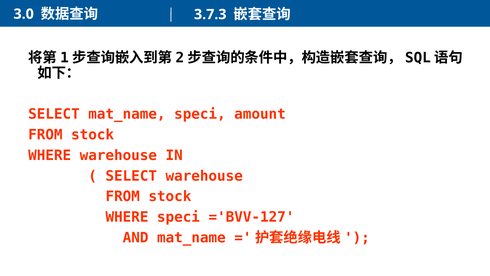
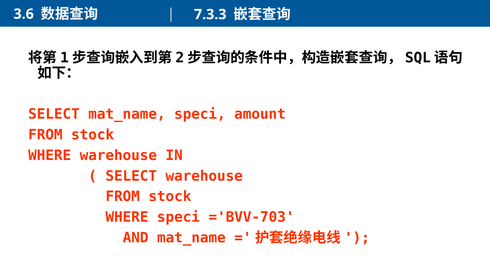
3.0: 3.0 -> 3.6 (24, 14)
3.7.3: 3.7.3 -> 7.3.3 (210, 14)
='BVV-127: ='BVV-127 -> ='BVV-703 (251, 217)
